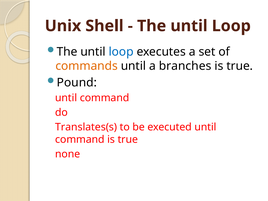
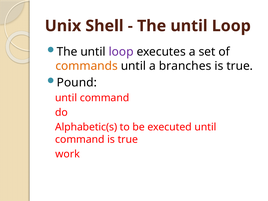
loop colour: blue -> purple (121, 52)
Translates(s: Translates(s -> Alphabetic(s (86, 127)
none: none -> work (68, 154)
